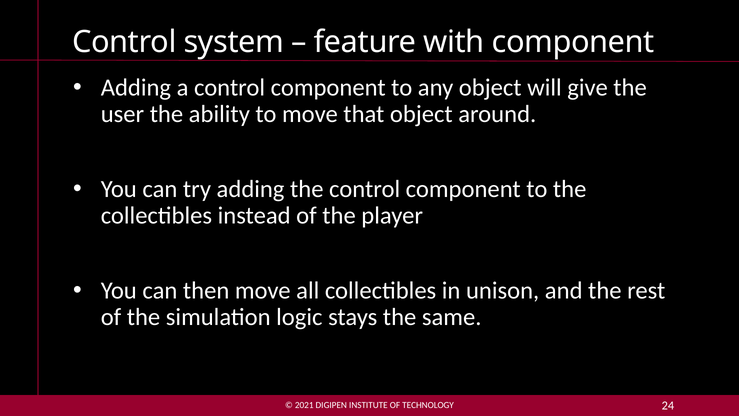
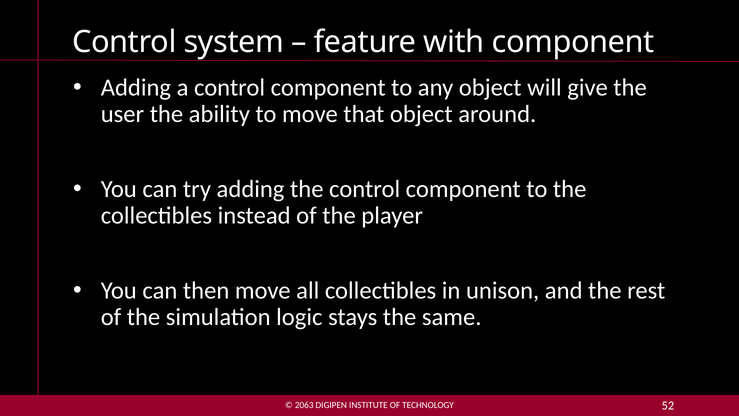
2021: 2021 -> 2063 (304, 405)
24: 24 -> 52 (668, 405)
